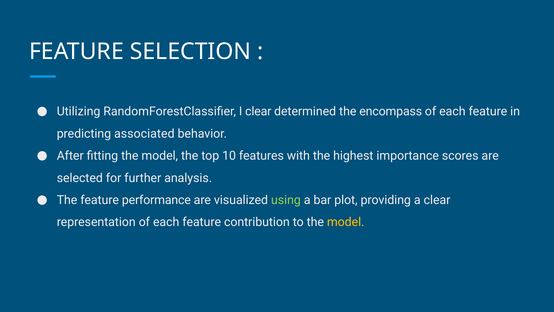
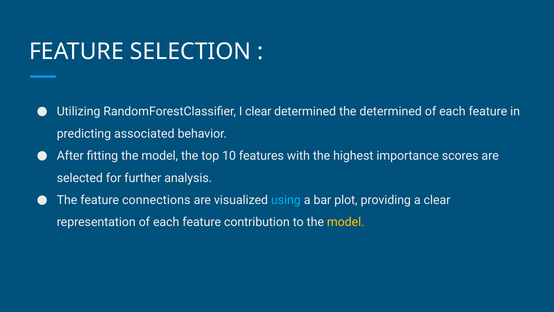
the encompass: encompass -> determined (391, 111)
performance: performance -> connections (156, 200)
using colour: light green -> light blue (286, 200)
